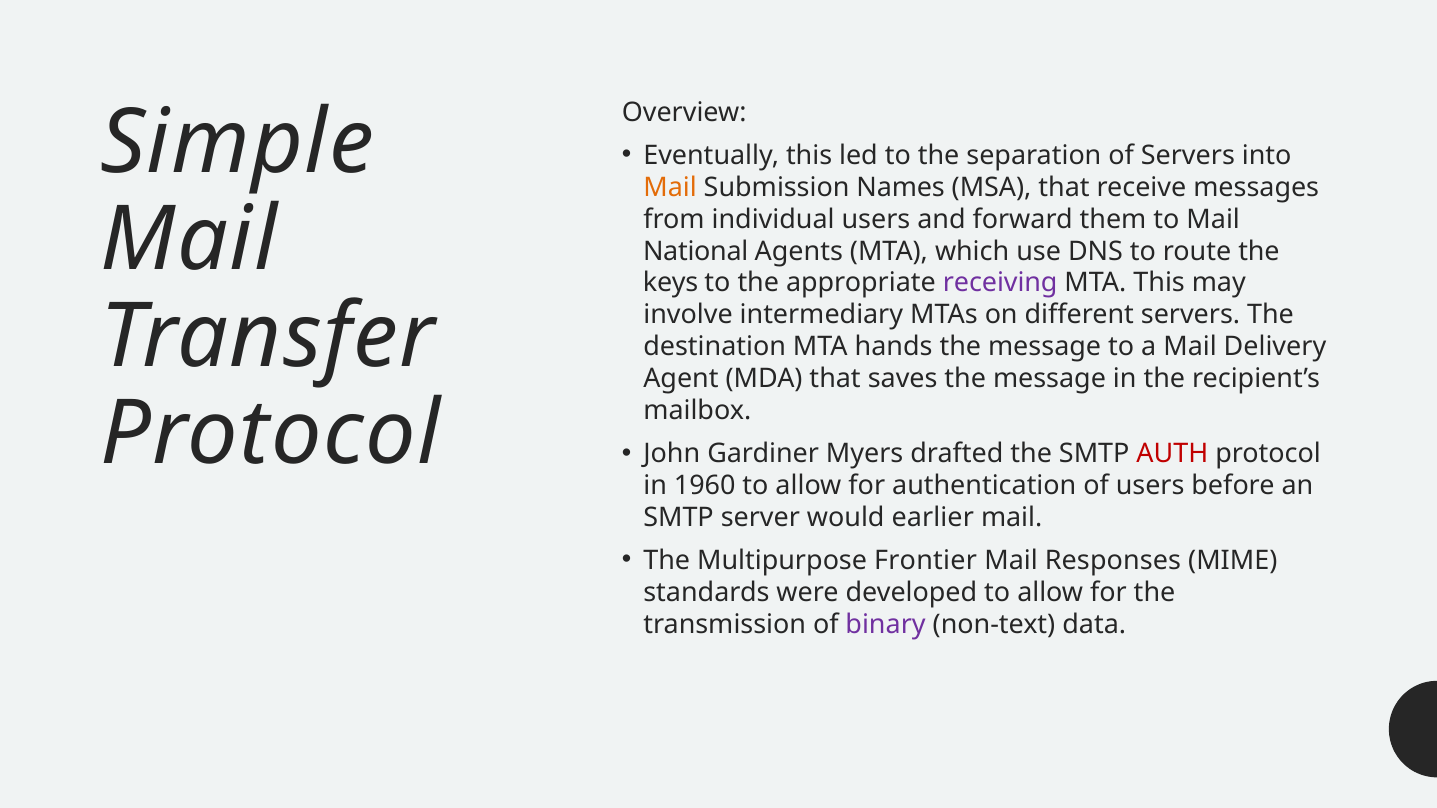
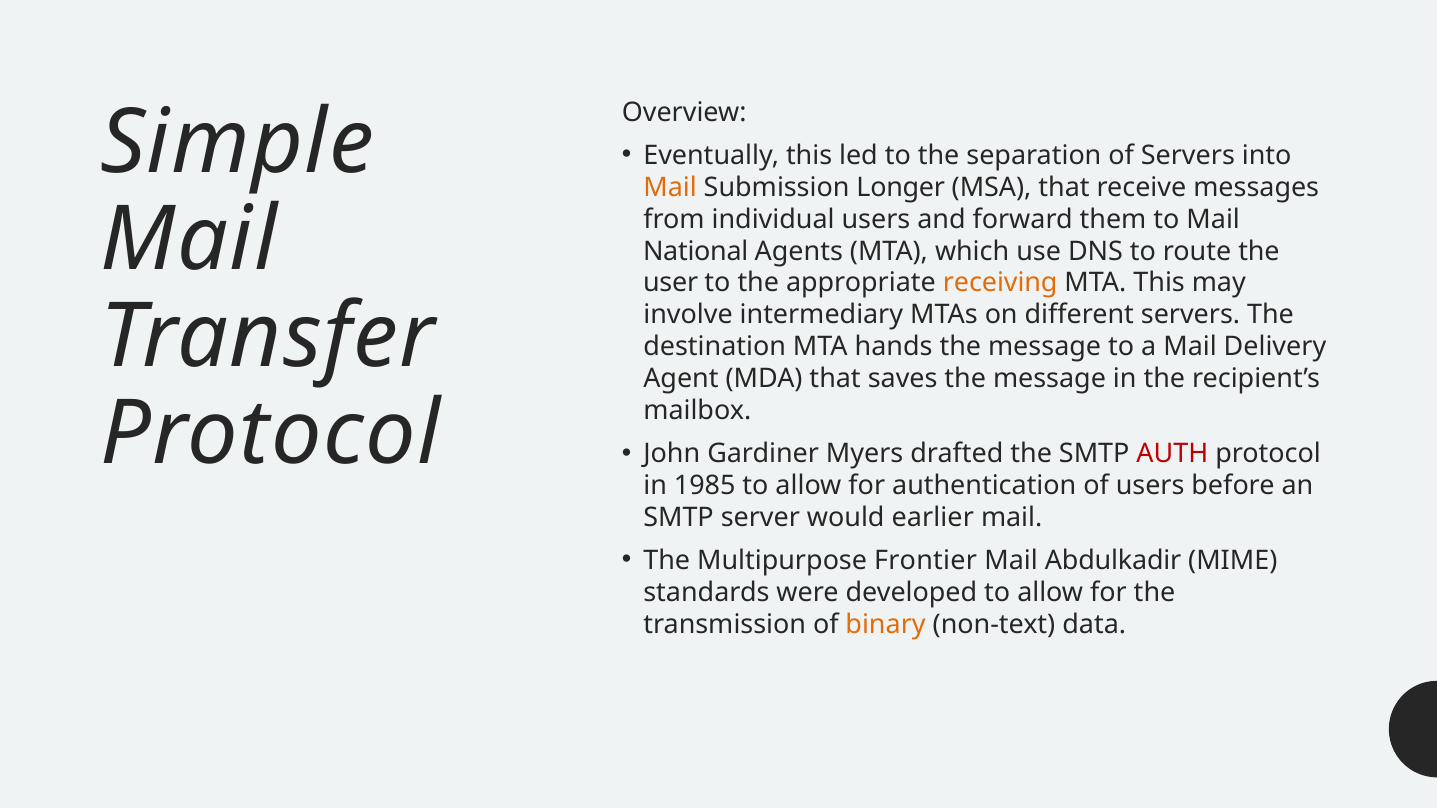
Names: Names -> Longer (901, 187)
keys: keys -> user (671, 283)
receiving colour: purple -> orange (1000, 283)
1960: 1960 -> 1985 (705, 486)
Responses: Responses -> Abdulkadir (1113, 561)
binary colour: purple -> orange (886, 625)
